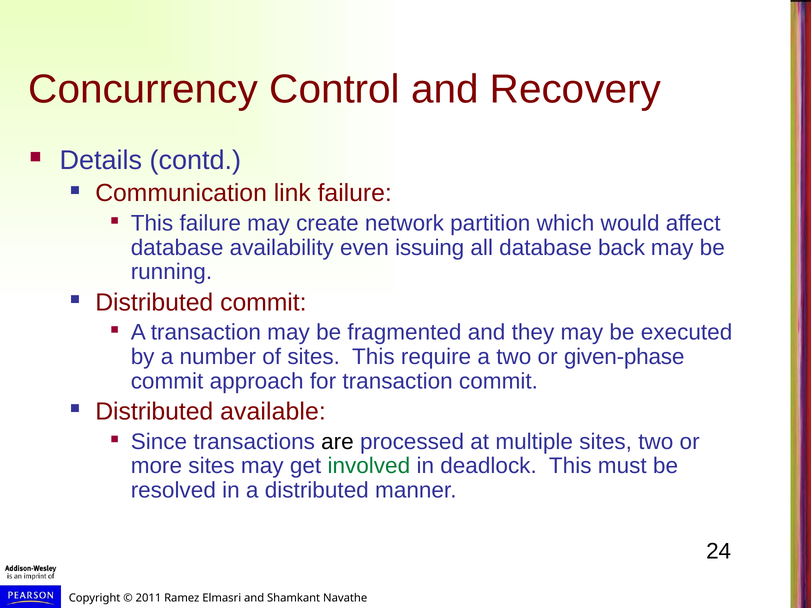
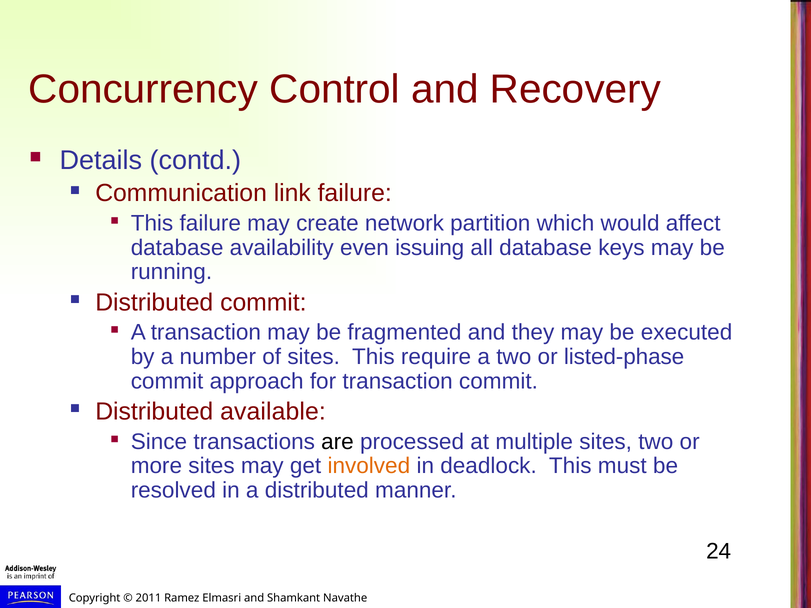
back: back -> keys (621, 248)
given-phase: given-phase -> listed-phase (624, 357)
involved colour: green -> orange (369, 466)
